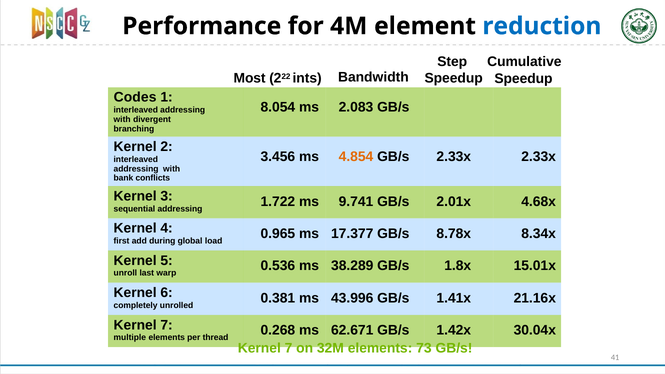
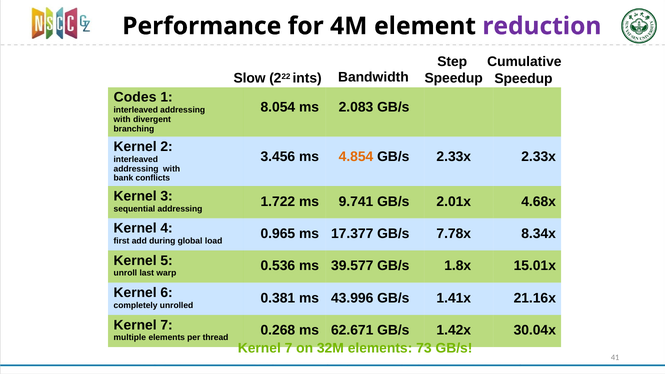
reduction colour: blue -> purple (542, 26)
Most: Most -> Slow (250, 78)
8.78x: 8.78x -> 7.78x (454, 234)
38.289: 38.289 -> 39.577 (352, 266)
